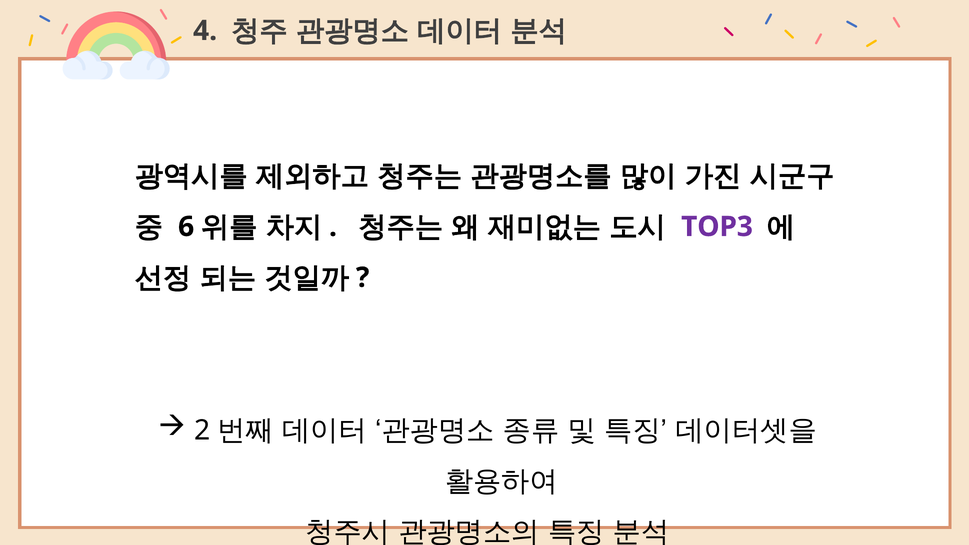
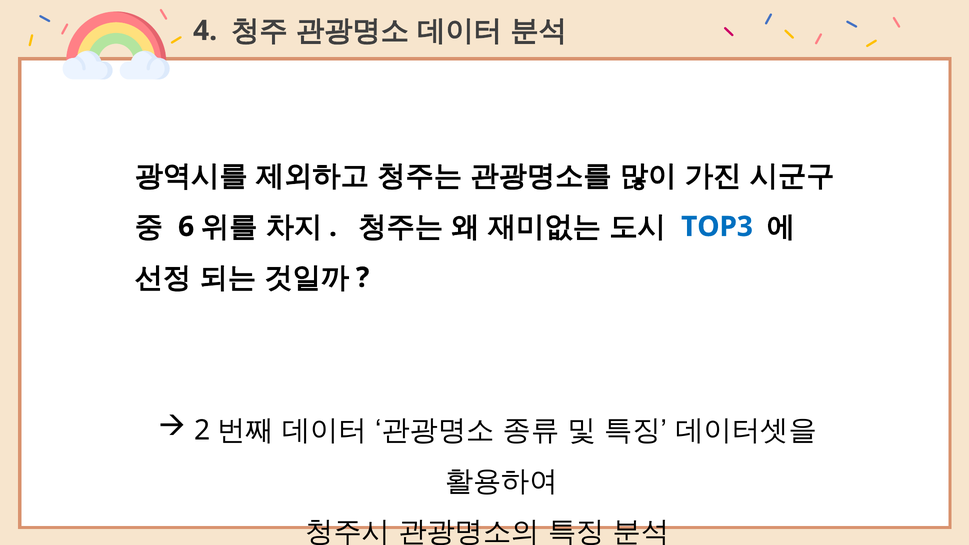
TOP3 colour: purple -> blue (717, 227)
